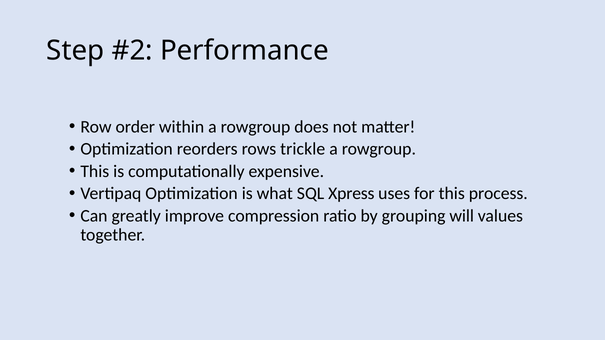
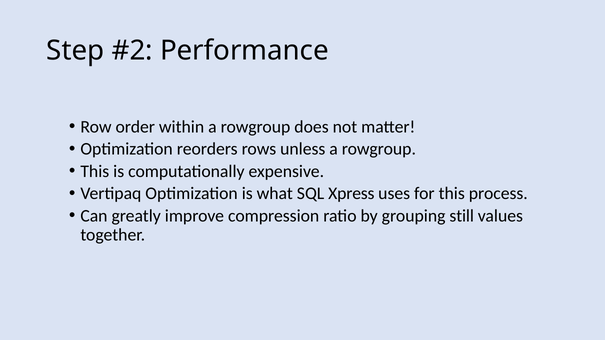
trickle: trickle -> unless (303, 149)
will: will -> still (462, 216)
